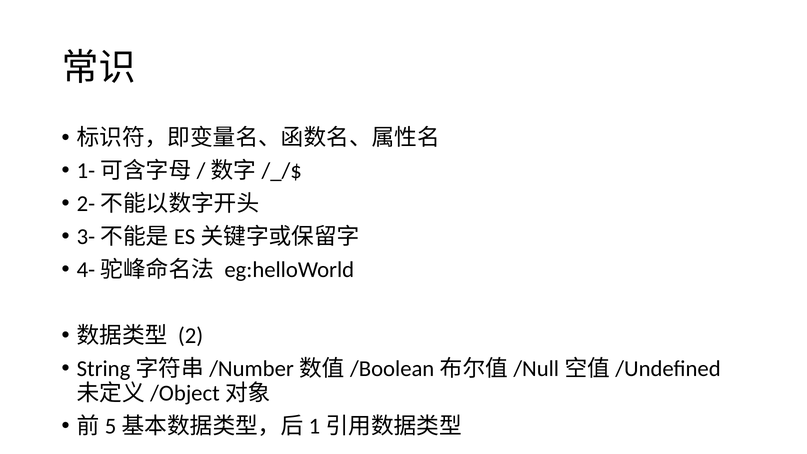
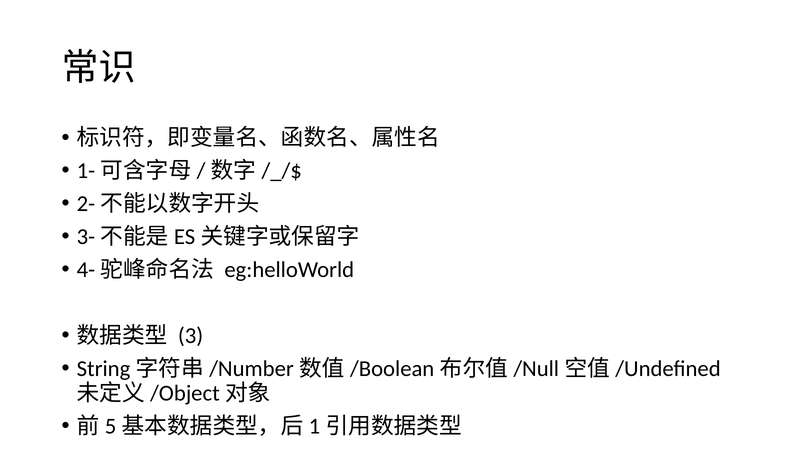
2: 2 -> 3 (191, 336)
